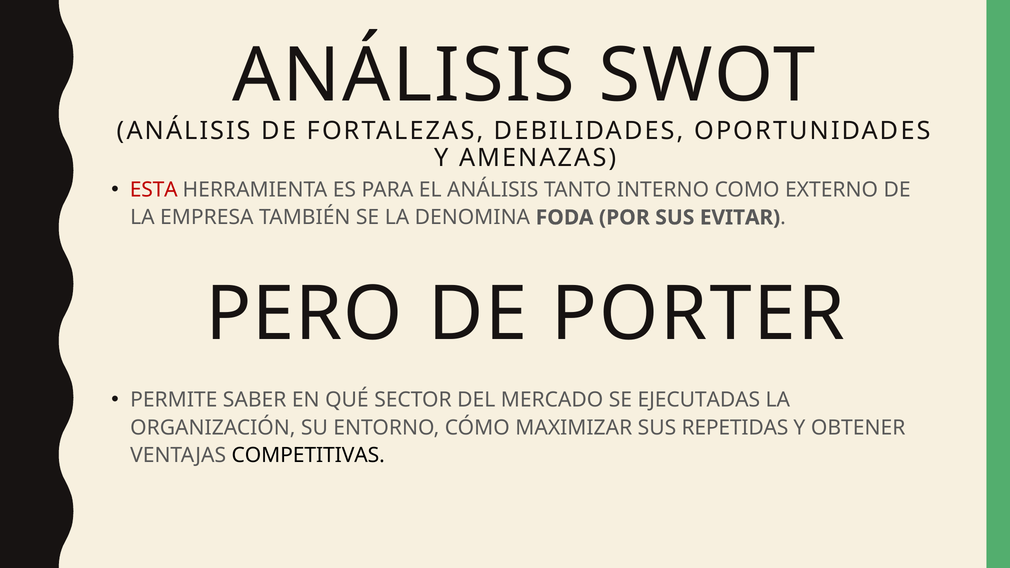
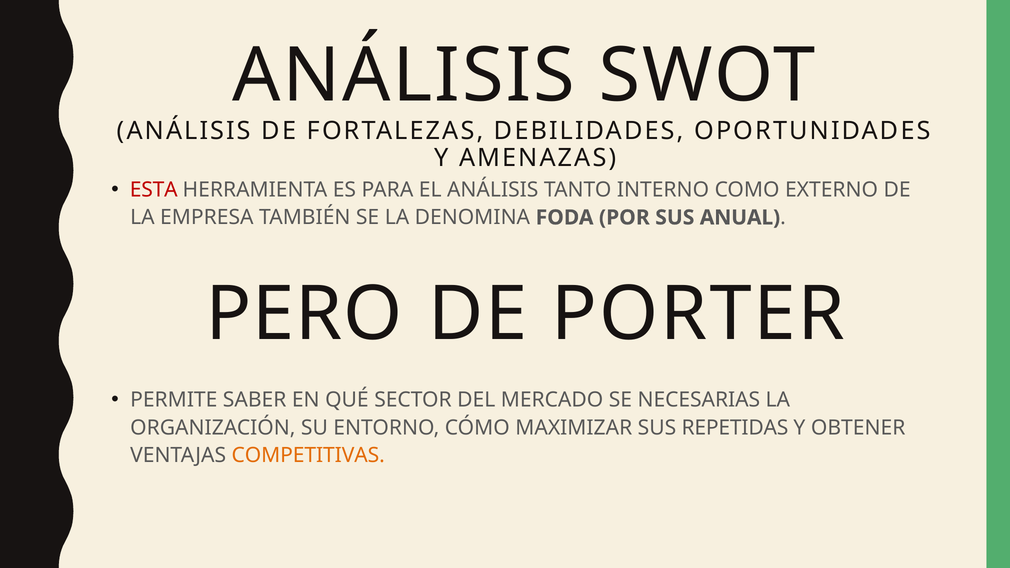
EVITAR: EVITAR -> ANUAL (740, 218)
EJECUTADAS: EJECUTADAS -> NECESARIAS (699, 400)
COMPETITIVAS colour: black -> orange (308, 455)
